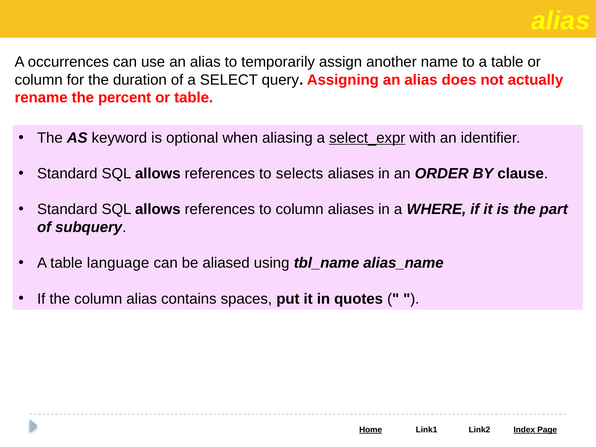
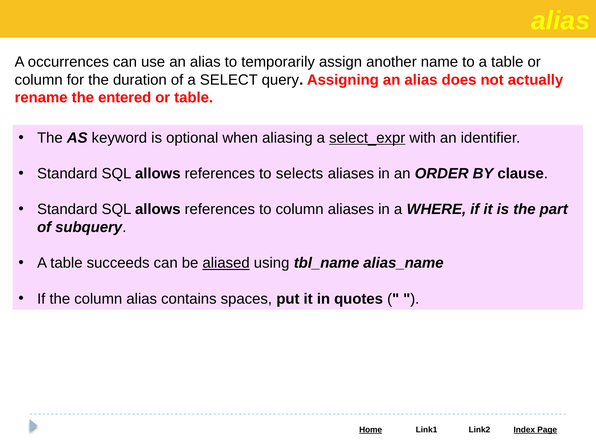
percent: percent -> entered (125, 98)
language: language -> succeeds (118, 263)
aliased underline: none -> present (226, 263)
